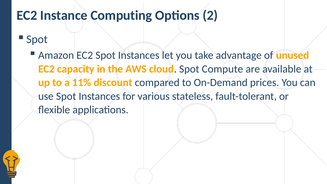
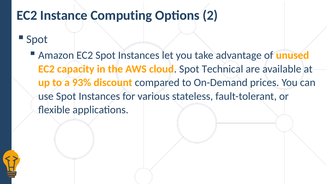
Compute: Compute -> Technical (222, 69)
11%: 11% -> 93% (82, 83)
